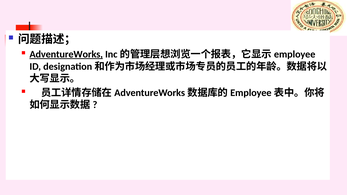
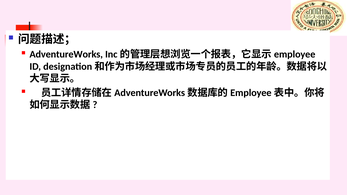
AdventureWorks underline: present -> none (66, 54)
